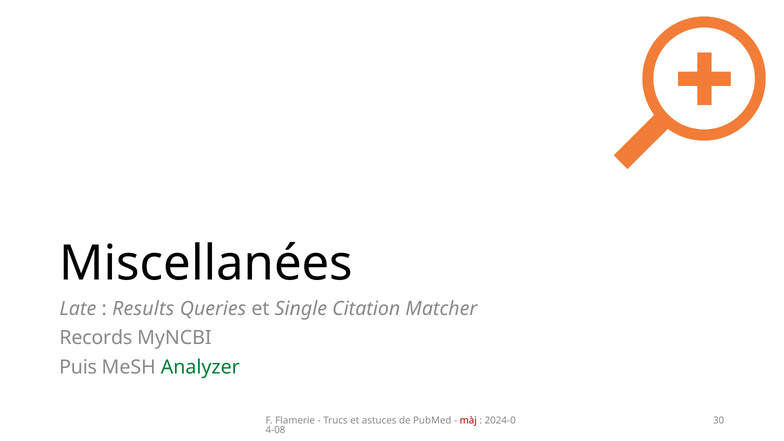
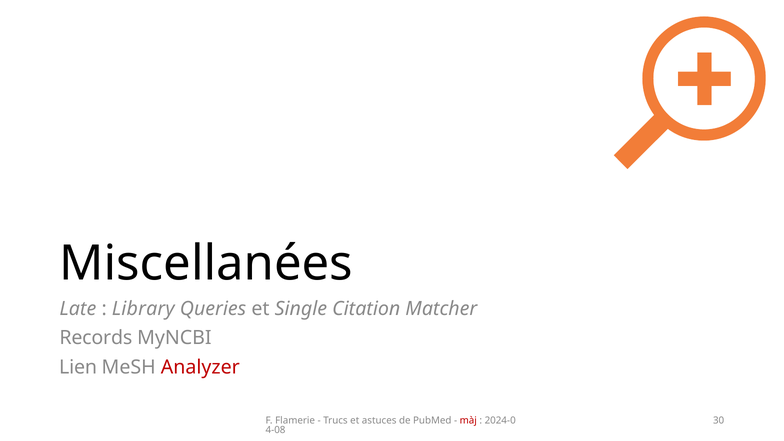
Results: Results -> Library (143, 309)
Puis: Puis -> Lien (78, 367)
Analyzer colour: green -> red (200, 367)
